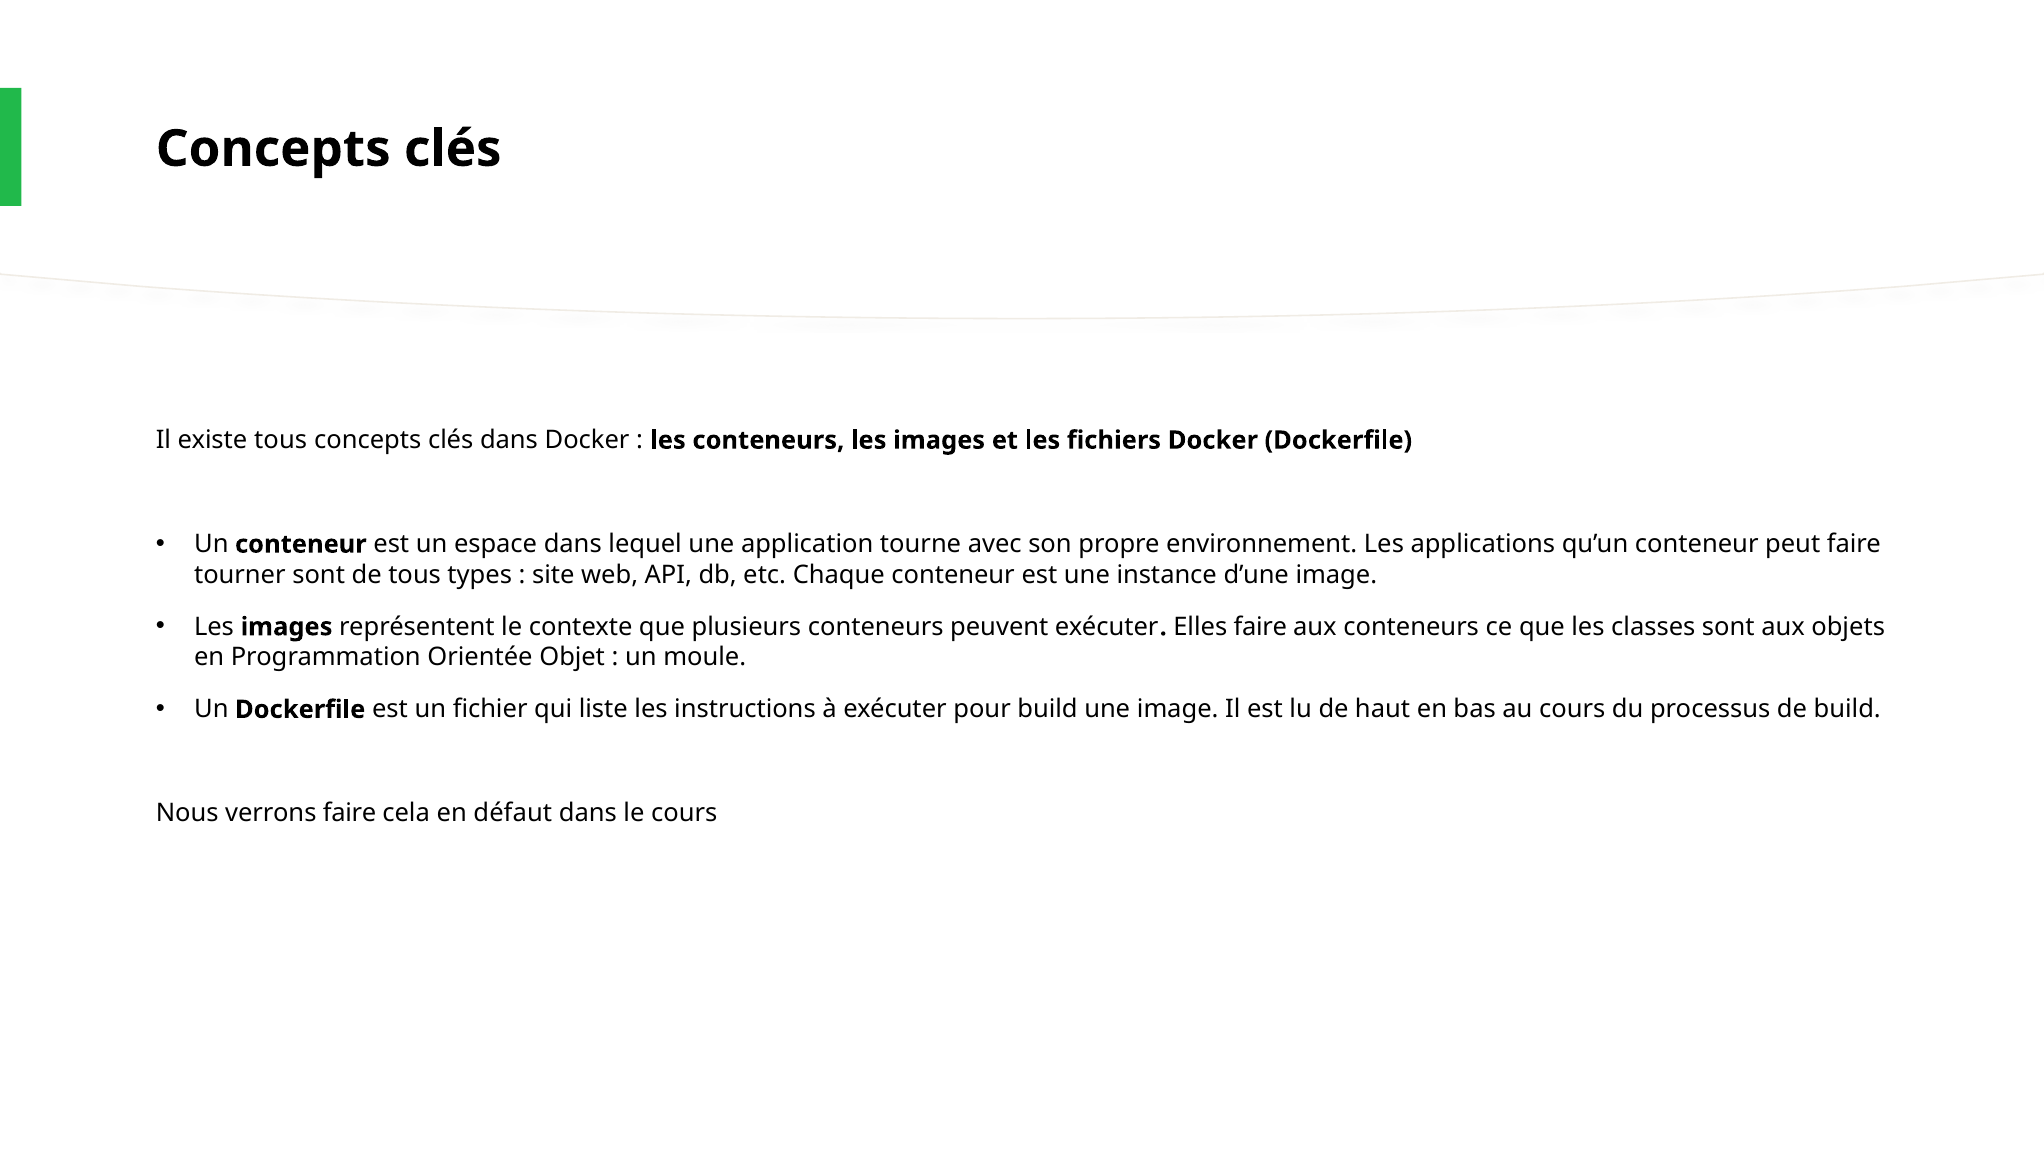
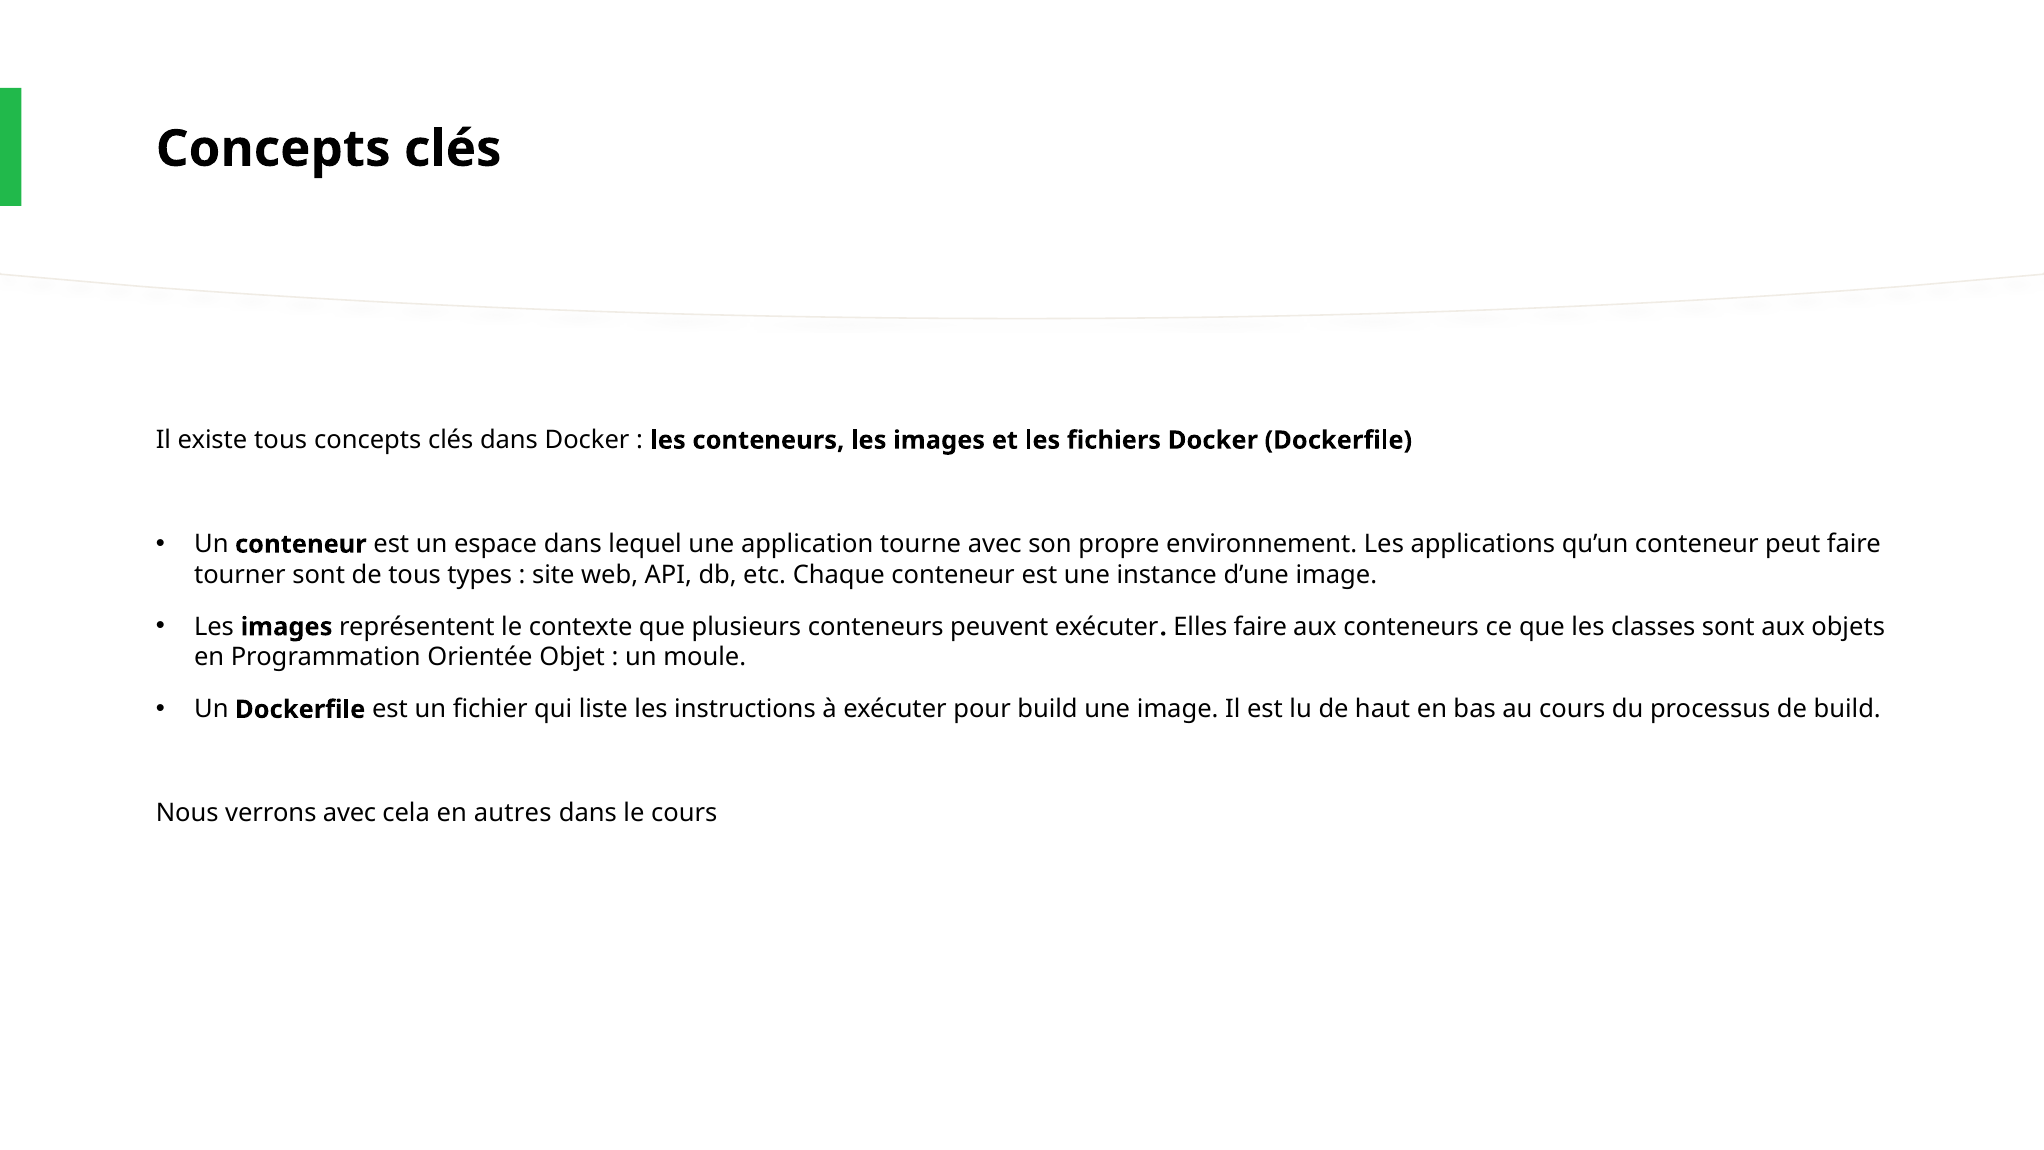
verrons faire: faire -> avec (350, 813)
défaut: défaut -> autres (513, 813)
